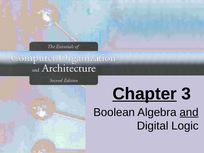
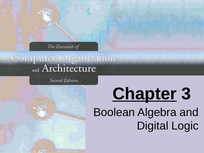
and underline: present -> none (189, 112)
